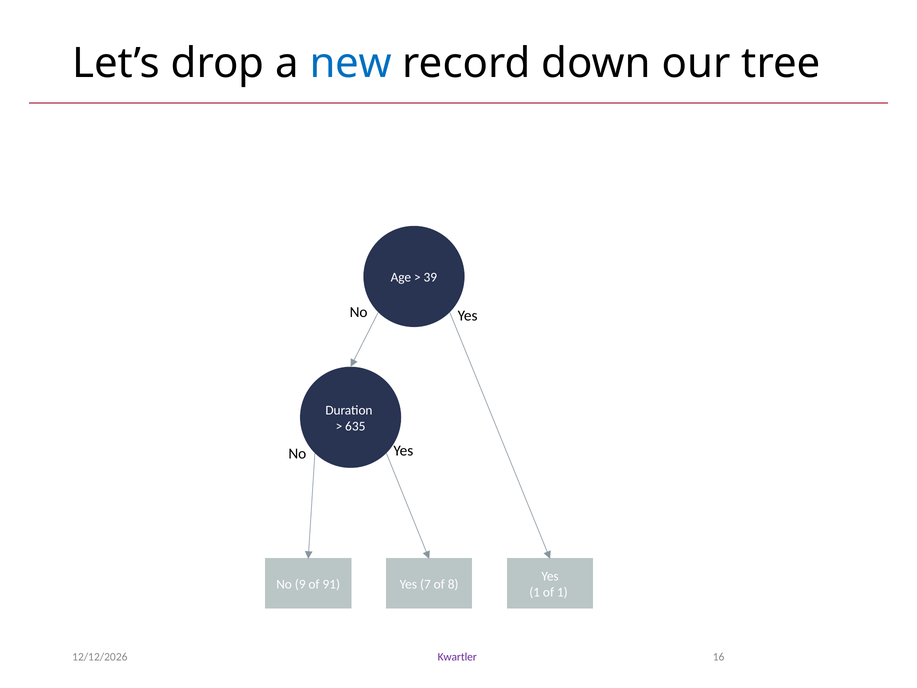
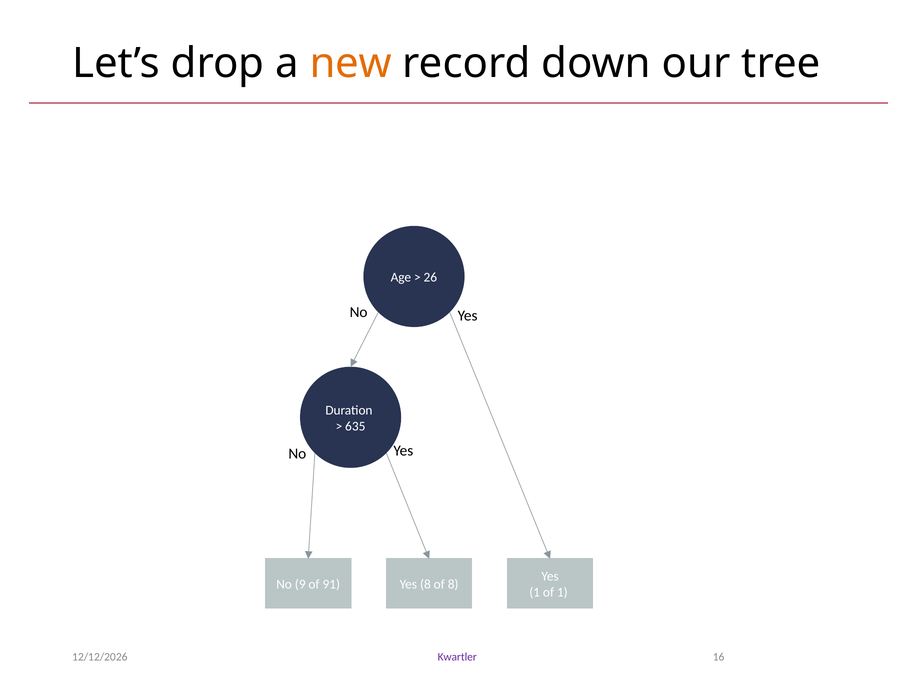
new colour: blue -> orange (351, 64)
39: 39 -> 26 (430, 277)
Yes 7: 7 -> 8 (425, 584)
